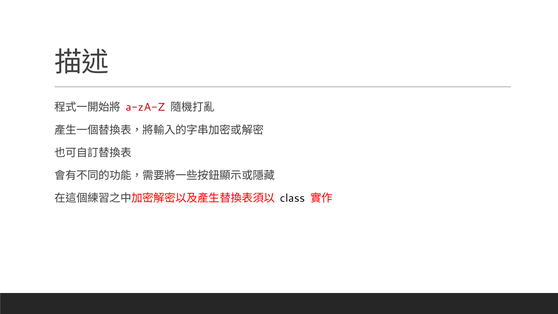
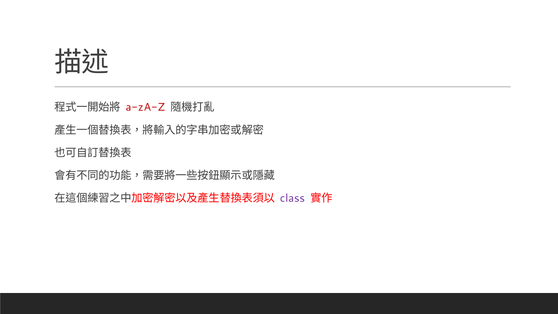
class colour: black -> purple (292, 198)
